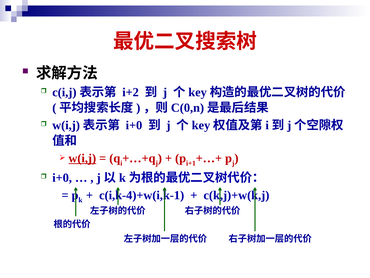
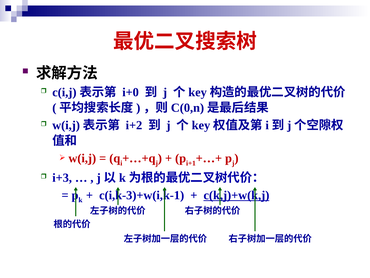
i+2: i+2 -> i+0 (131, 92)
i+0: i+0 -> i+2 (134, 125)
w(i,j underline: present -> none (82, 158)
i+0: i+0 -> i+3 (62, 178)
c(i,k-4)+w(i,k-1: c(i,k-4)+w(i,k-1 -> c(i,k-3)+w(i,k-1 (142, 195)
c(k,j)+w(k,j underline: none -> present (236, 195)
